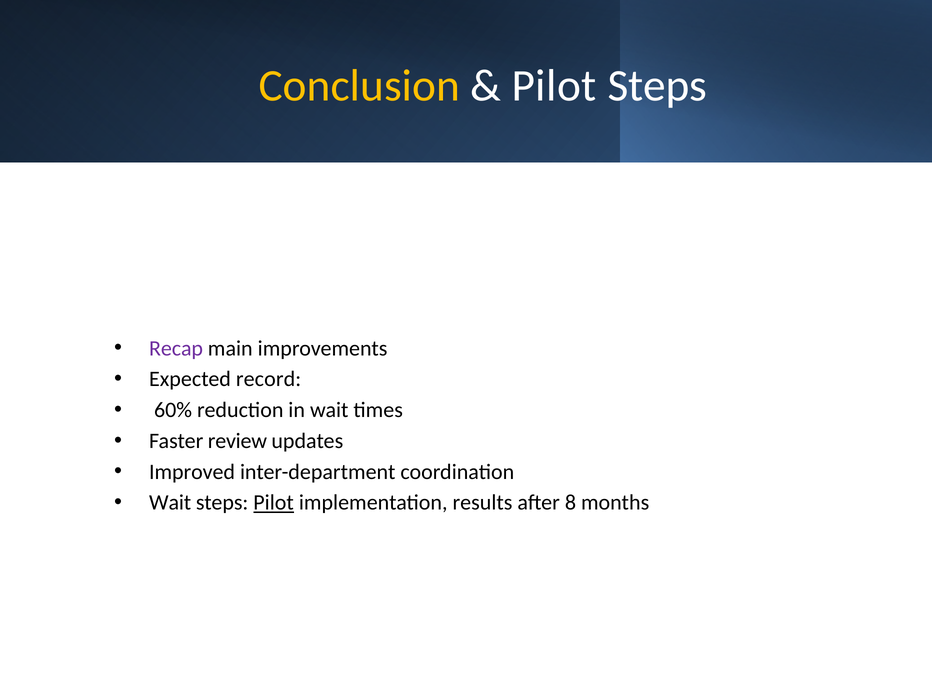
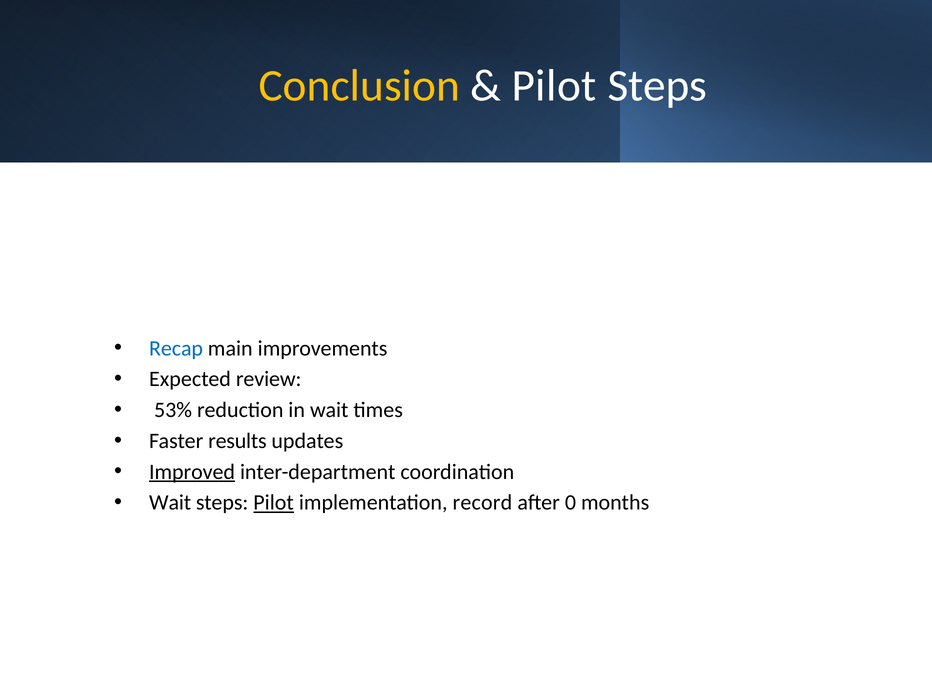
Recap colour: purple -> blue (176, 348)
record: record -> review (269, 379)
60%: 60% -> 53% (173, 410)
review: review -> results (237, 441)
Improved underline: none -> present (192, 472)
results: results -> record (482, 503)
8: 8 -> 0 (570, 503)
